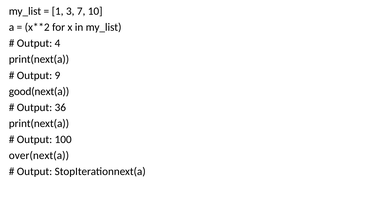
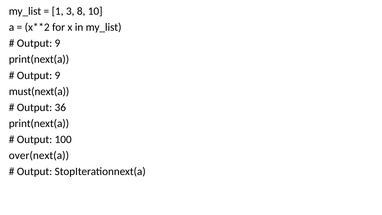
7: 7 -> 8 (81, 11)
4: 4 -> 9 (57, 43)
good(next(a: good(next(a -> must(next(a (39, 91)
